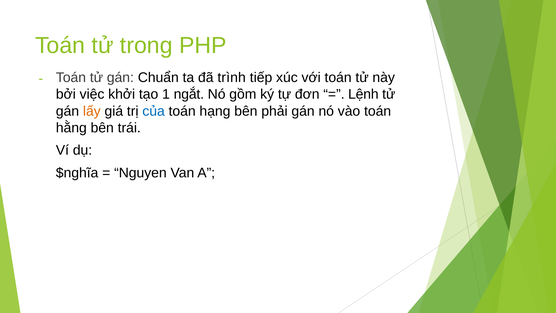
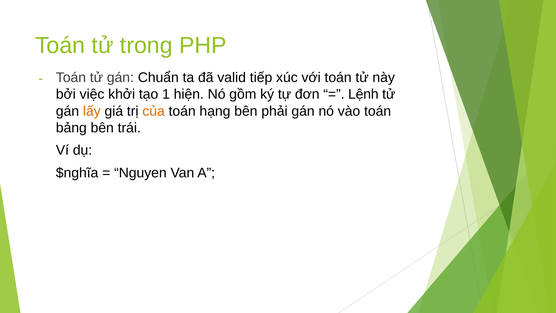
trình: trình -> valid (232, 78)
ngắt: ngắt -> hiện (189, 94)
của colour: blue -> orange (154, 111)
hằng: hằng -> bảng (71, 128)
